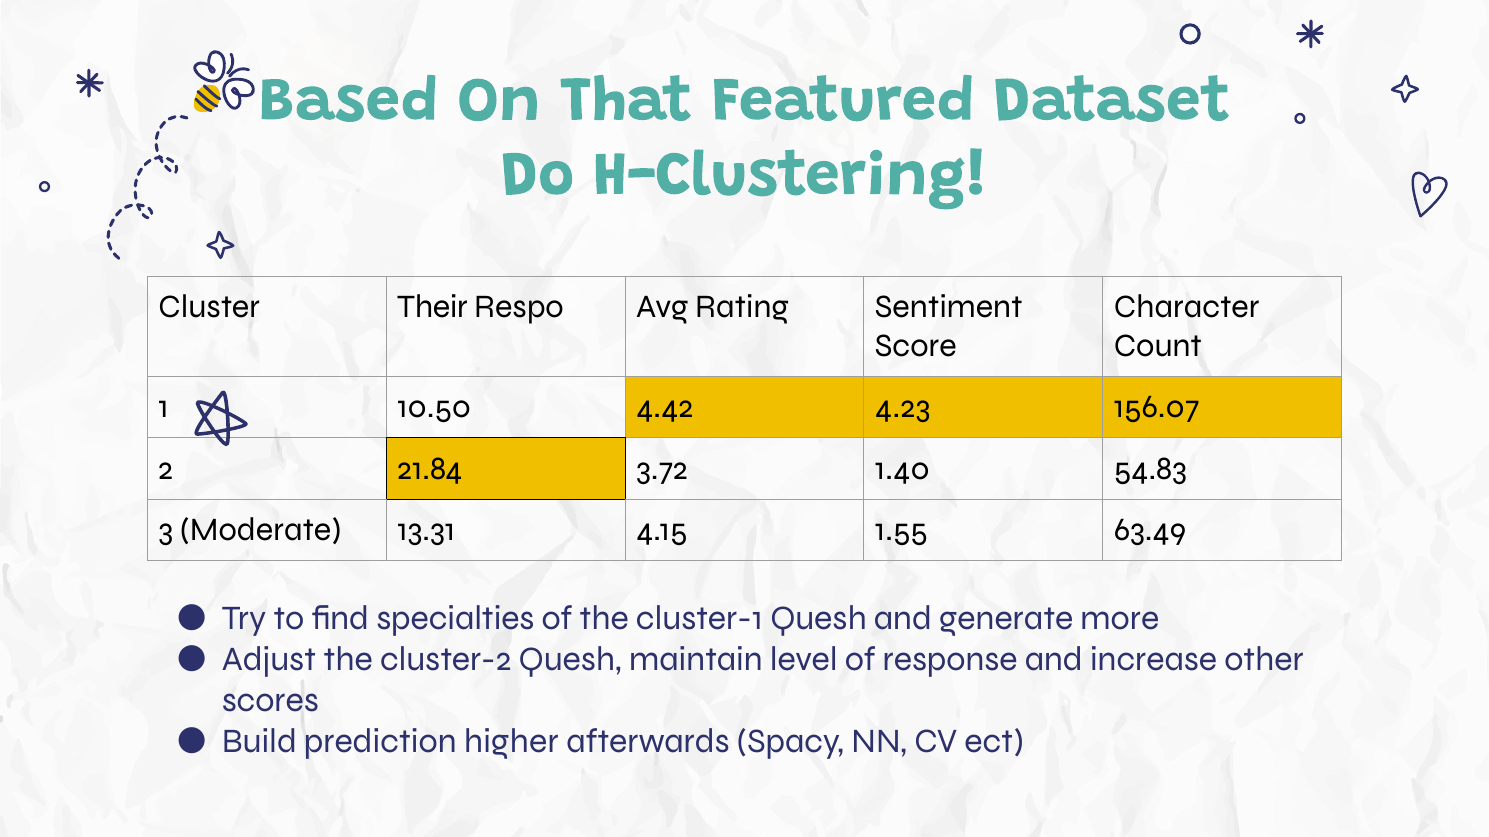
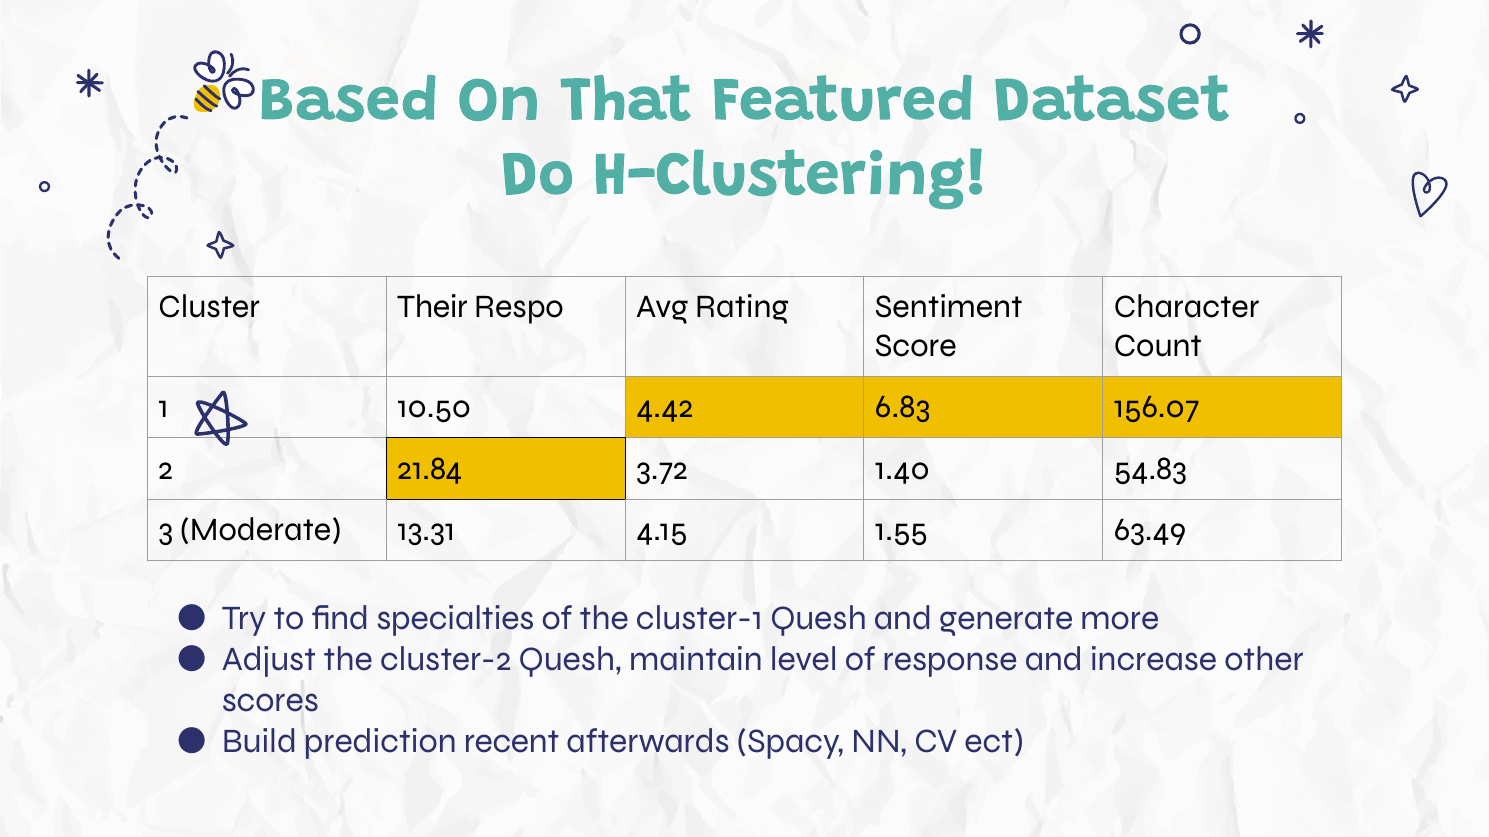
4.23: 4.23 -> 6.83 (903, 407)
higher: higher -> recent (512, 741)
